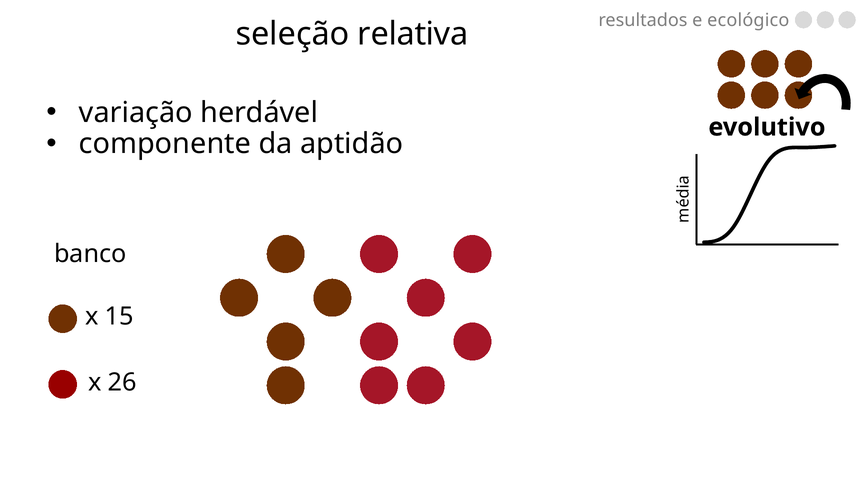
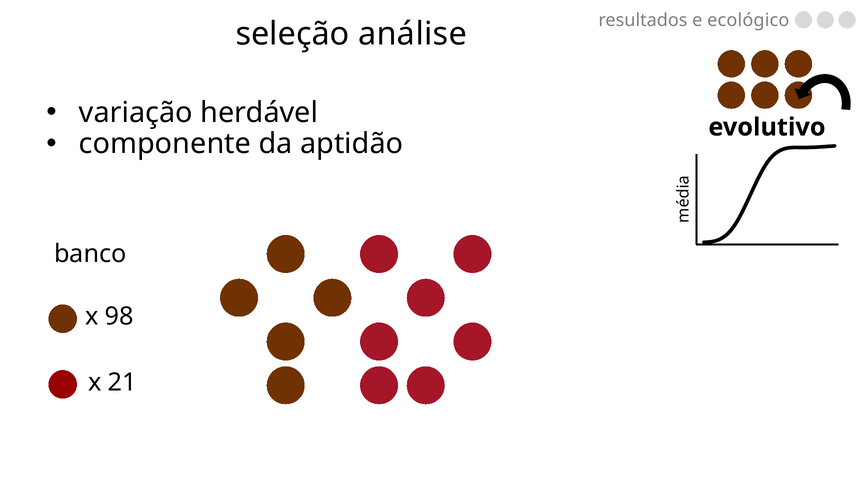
relativa: relativa -> análise (413, 34)
15: 15 -> 98 (119, 317)
26: 26 -> 21 (122, 383)
